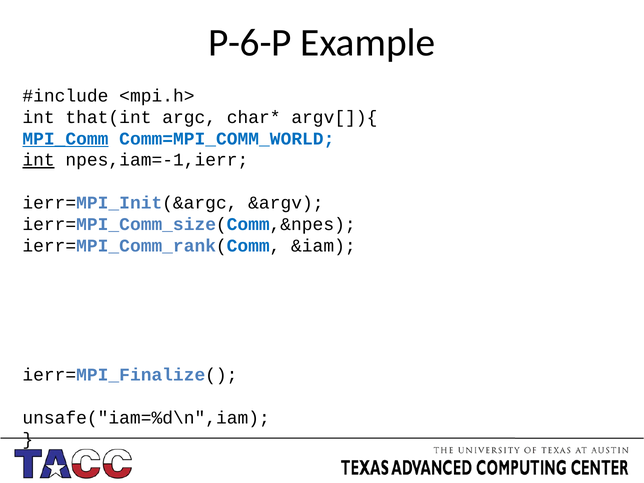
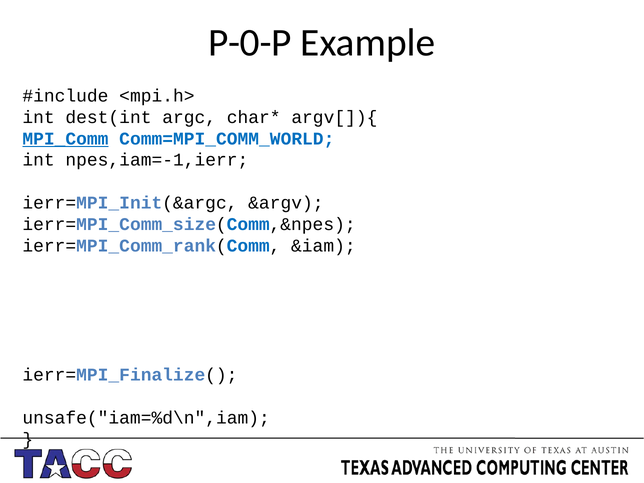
P-6-P: P-6-P -> P-0-P (250, 43)
that(int: that(int -> dest(int (108, 117)
int underline: present -> none (39, 160)
